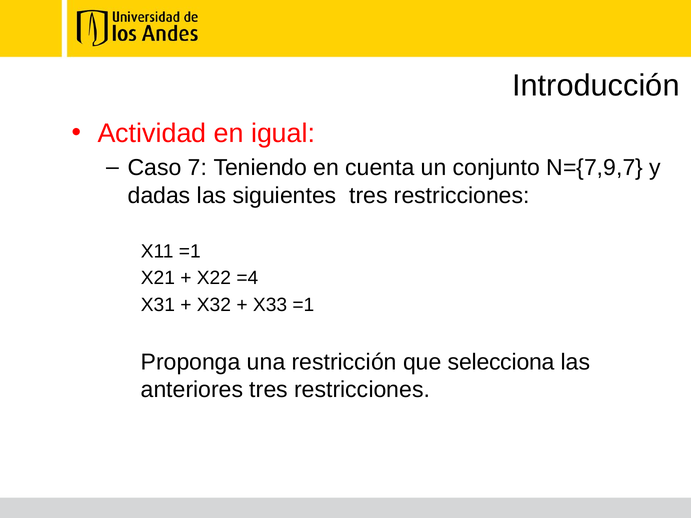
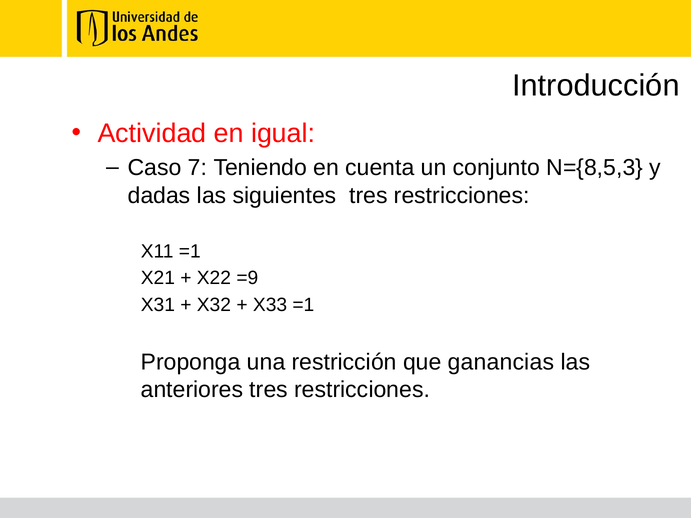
N={7,9,7: N={7,9,7 -> N={8,5,3 (595, 168)
=4: =4 -> =9 (247, 278)
selecciona: selecciona -> ganancias (501, 362)
